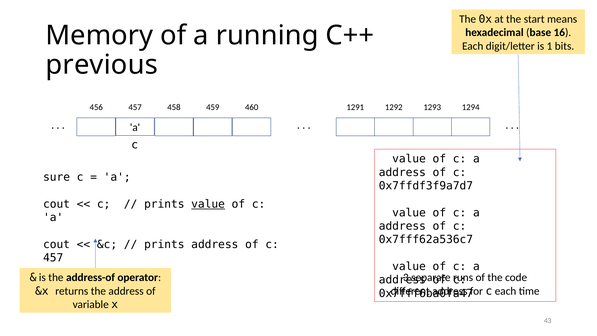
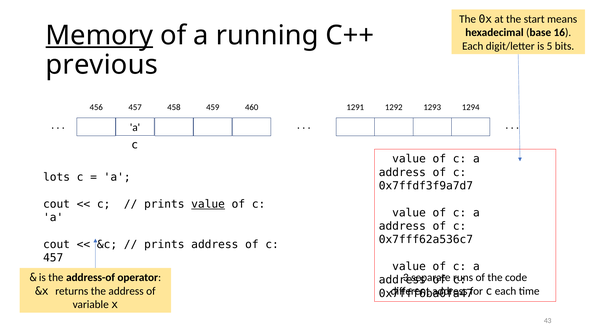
Memory underline: none -> present (99, 35)
1: 1 -> 5 (549, 46)
sure: sure -> lots (57, 177)
